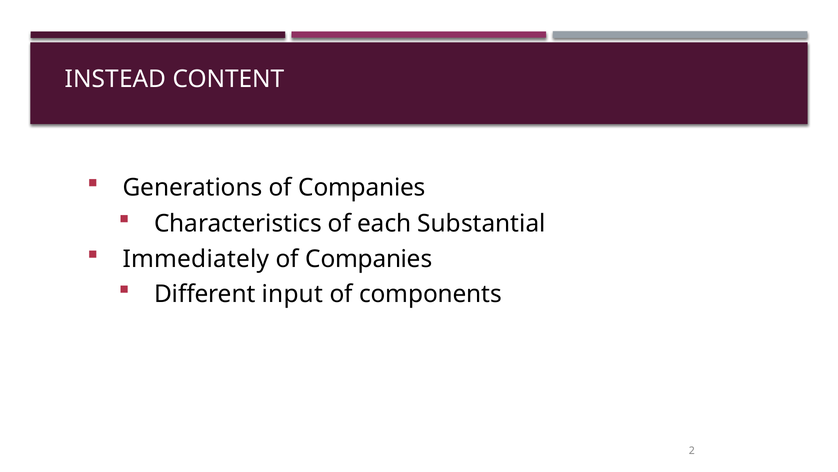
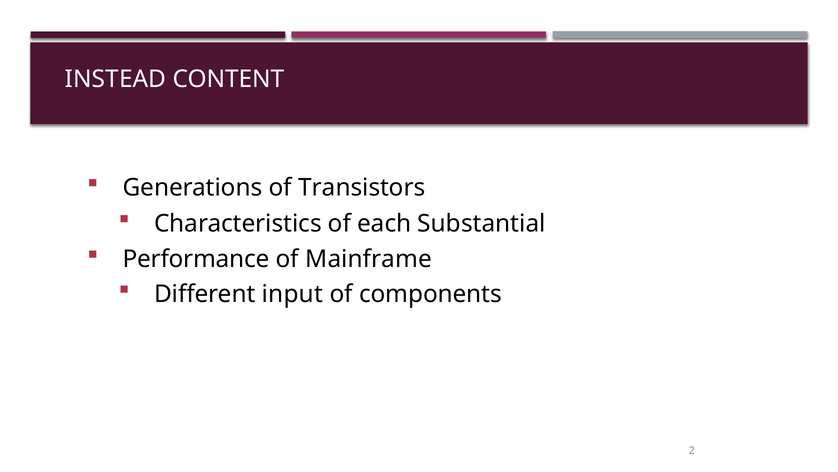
Generations of Companies: Companies -> Transistors (362, 188)
Immediately: Immediately -> Performance (196, 259)
Companies: Companies -> Mainframe (369, 259)
